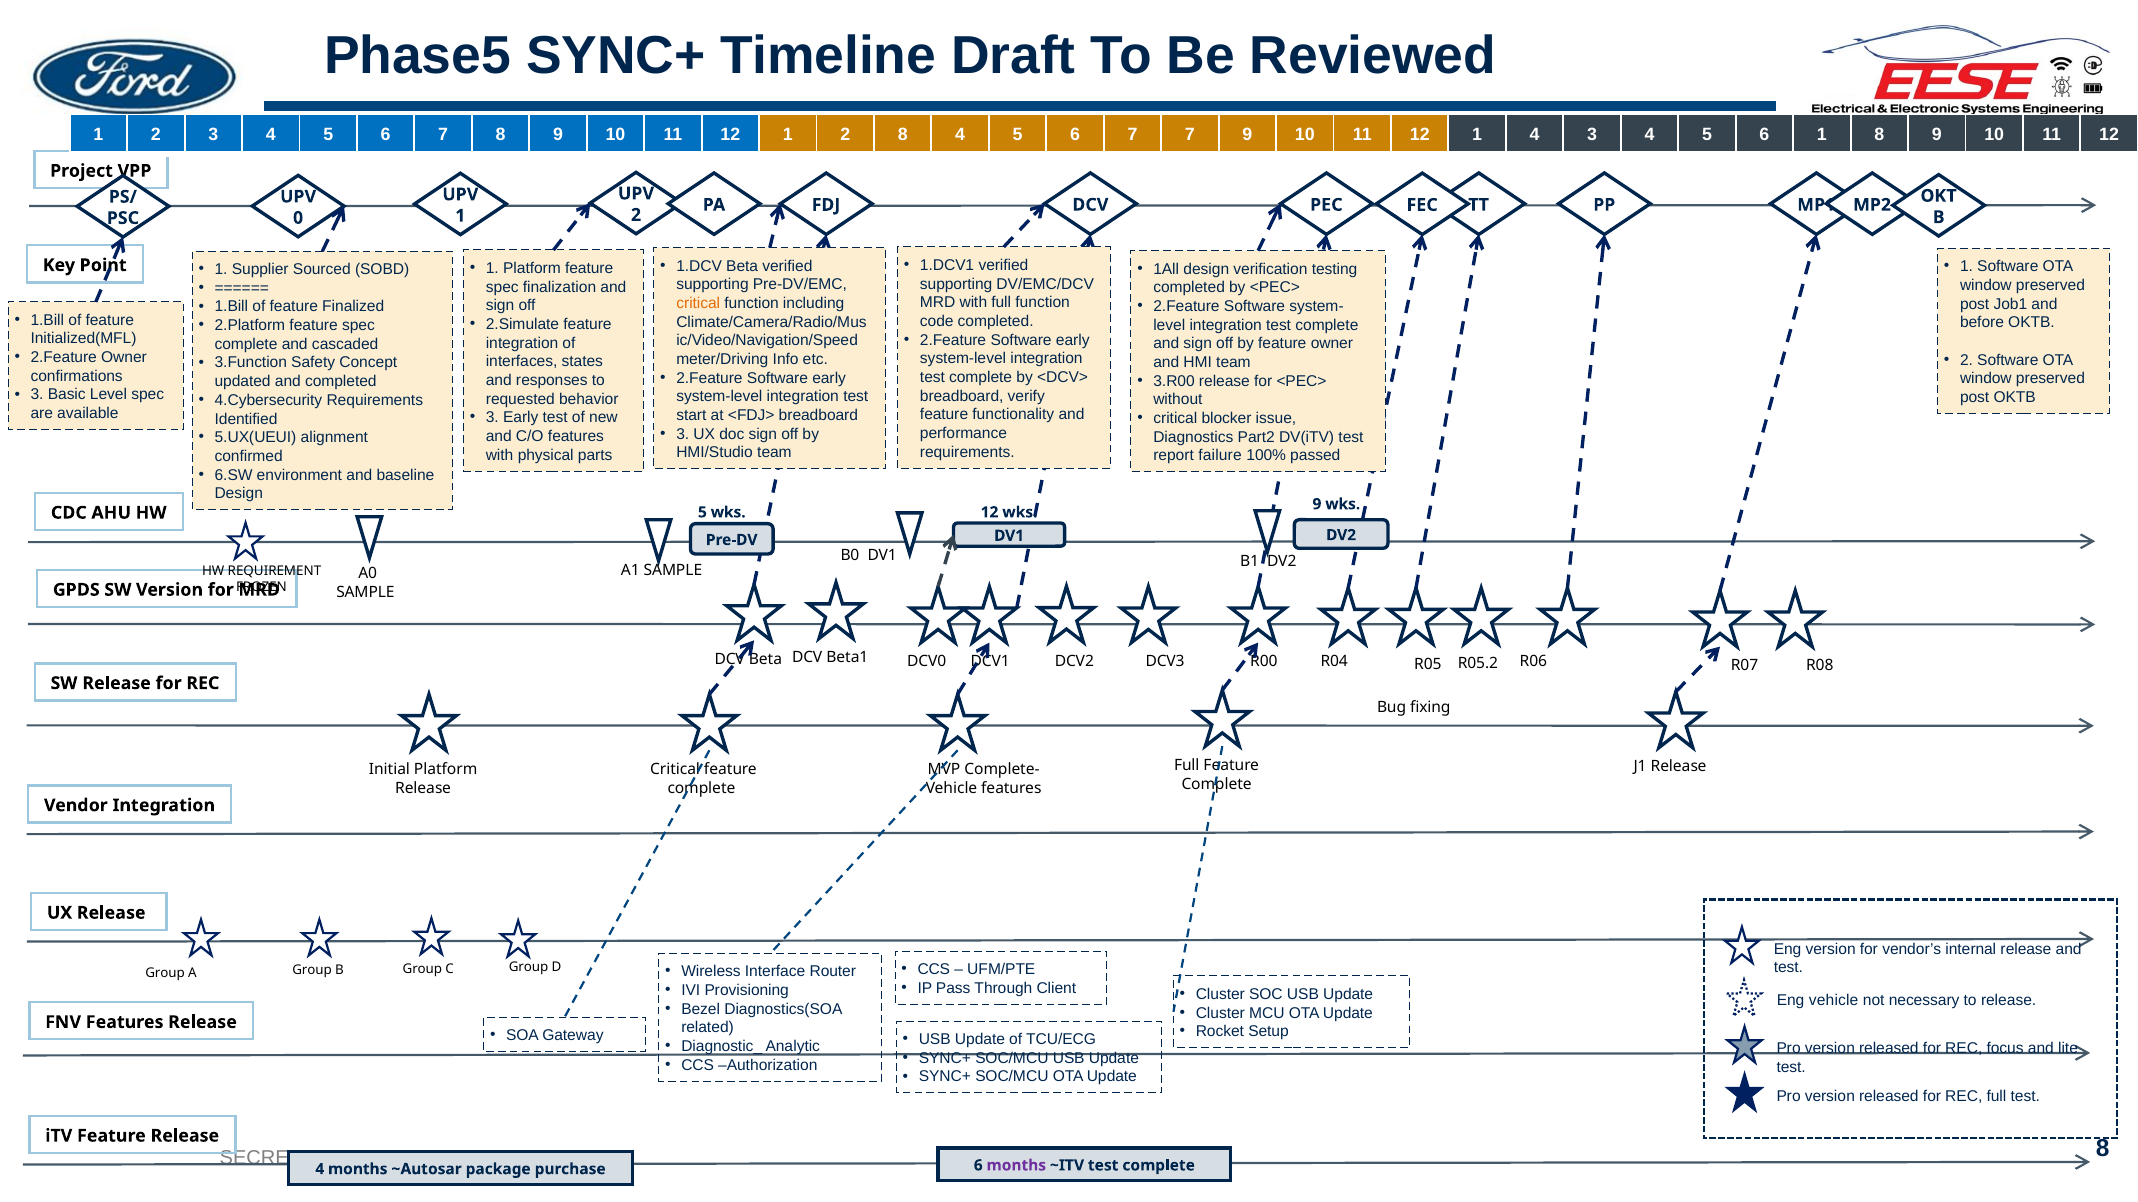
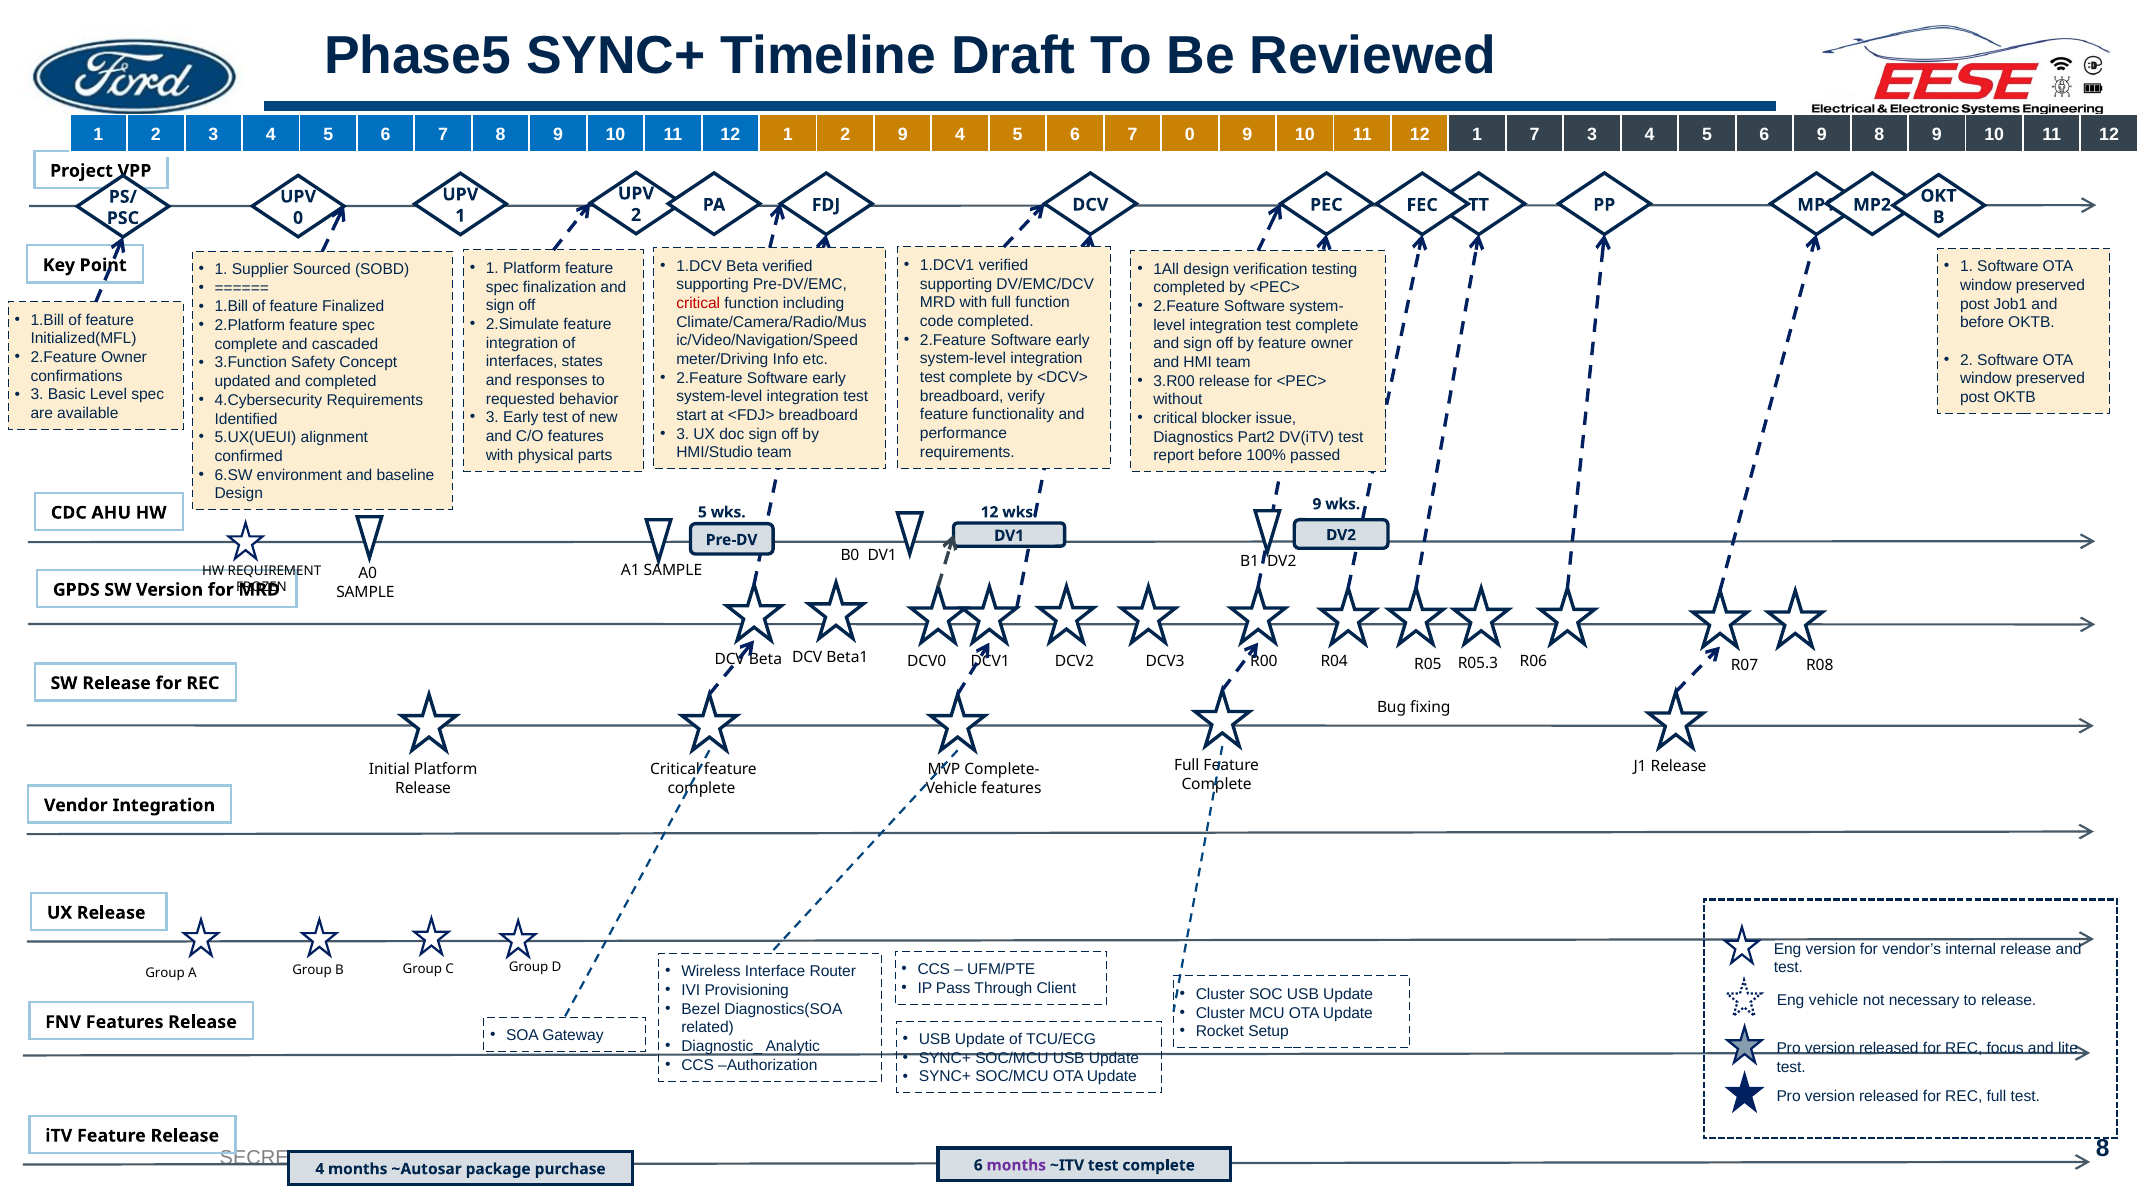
2 8: 8 -> 9 (903, 135)
7 7: 7 -> 0 (1190, 135)
1 4: 4 -> 7 (1535, 135)
6 1: 1 -> 9 (1822, 135)
critical colour: orange -> red (698, 303)
report failure: failure -> before (1220, 456)
R05.2: R05.2 -> R05.3 (1478, 663)
